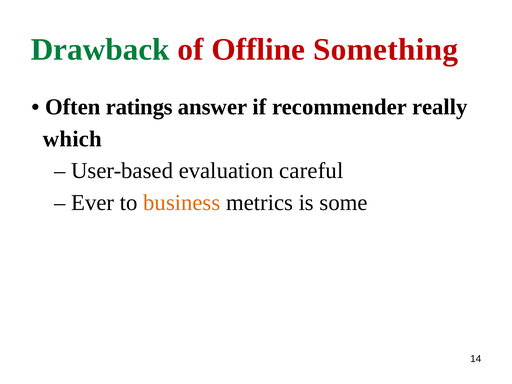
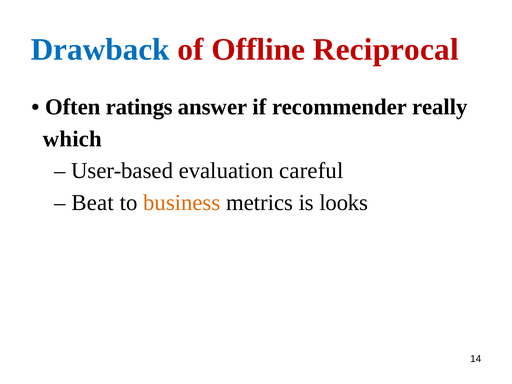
Drawback colour: green -> blue (100, 50)
Something: Something -> Reciprocal (386, 50)
Ever: Ever -> Beat (93, 203)
some: some -> looks (344, 203)
